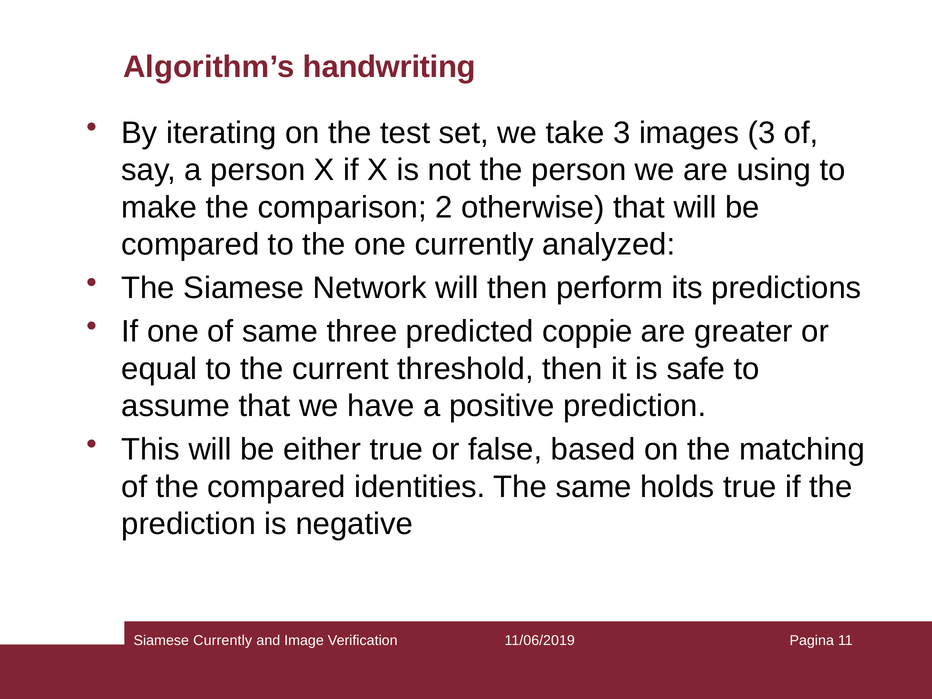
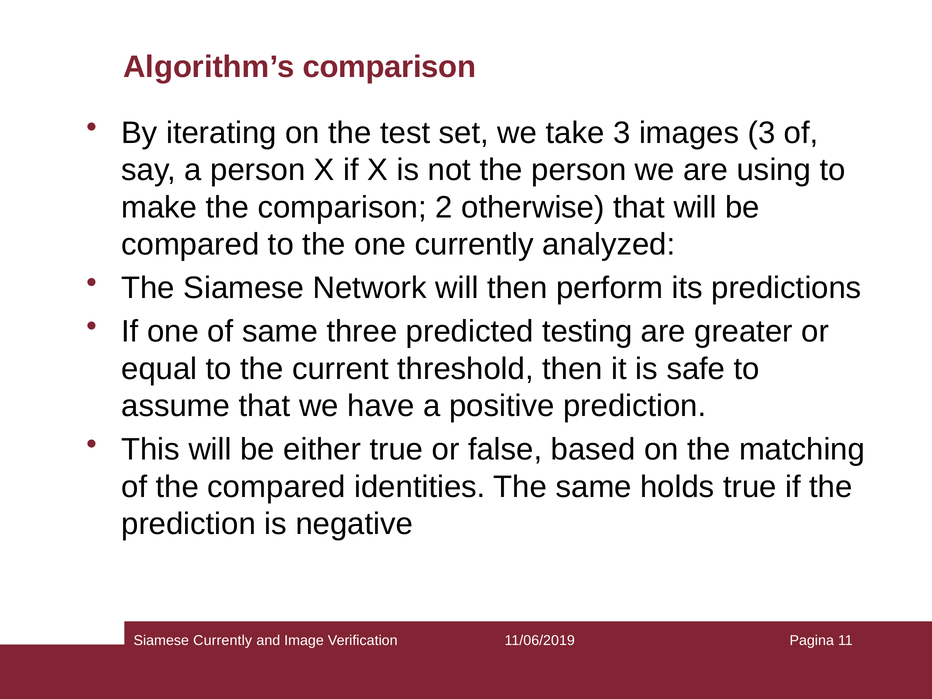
Algorithm’s handwriting: handwriting -> comparison (389, 67)
coppie: coppie -> testing (587, 332)
